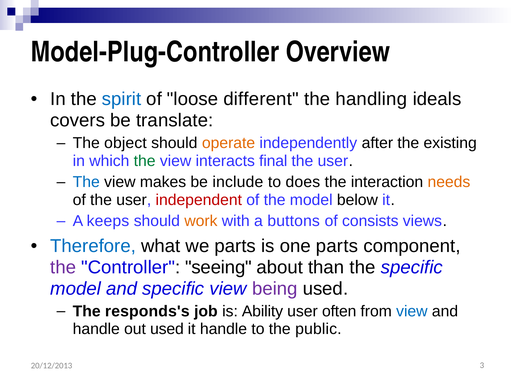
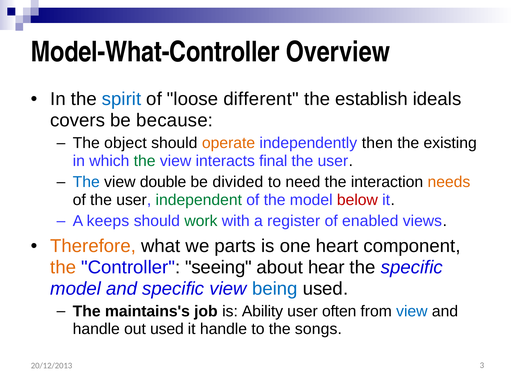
Model-Plug-Controller: Model-Plug-Controller -> Model-What-Controller (155, 52)
handling: handling -> establish (371, 99)
translate: translate -> because (175, 120)
after: after -> then (377, 143)
makes: makes -> double (163, 182)
include: include -> divided (238, 182)
does: does -> need (303, 182)
independent colour: red -> green (199, 200)
below colour: black -> red (357, 200)
work colour: orange -> green (201, 221)
buttons: buttons -> register (294, 221)
consists: consists -> enabled (370, 221)
Therefore colour: blue -> orange (93, 246)
one parts: parts -> heart (337, 246)
the colour: purple -> orange (63, 268)
than: than -> hear (326, 268)
being colour: purple -> blue (275, 289)
responds's: responds's -> maintains's (147, 311)
public: public -> songs (318, 329)
